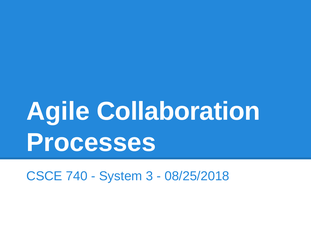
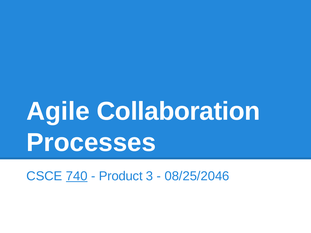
740 underline: none -> present (77, 176)
System: System -> Product (121, 176)
08/25/2018: 08/25/2018 -> 08/25/2046 (197, 176)
